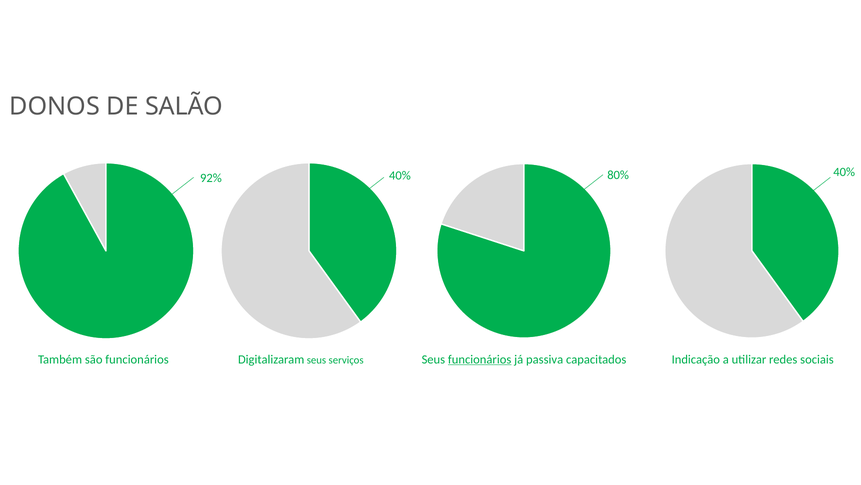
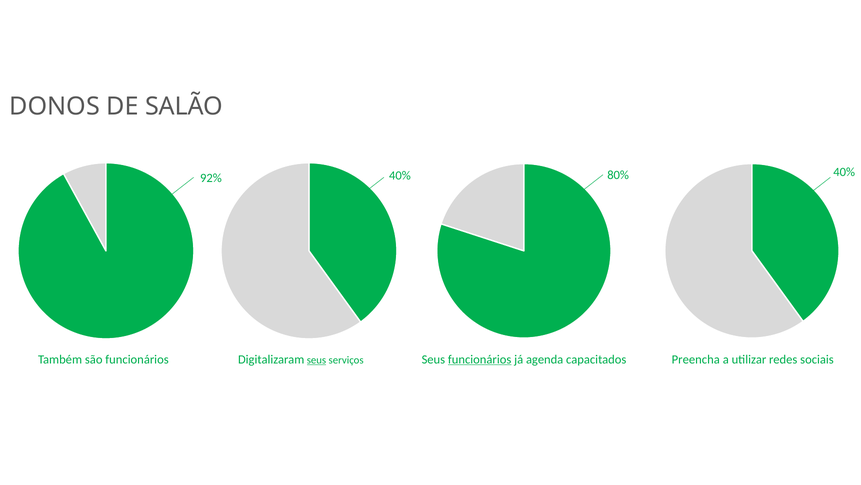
seus underline: none -> present (316, 360)
passiva: passiva -> agenda (545, 359)
Indicação: Indicação -> Preencha (696, 359)
